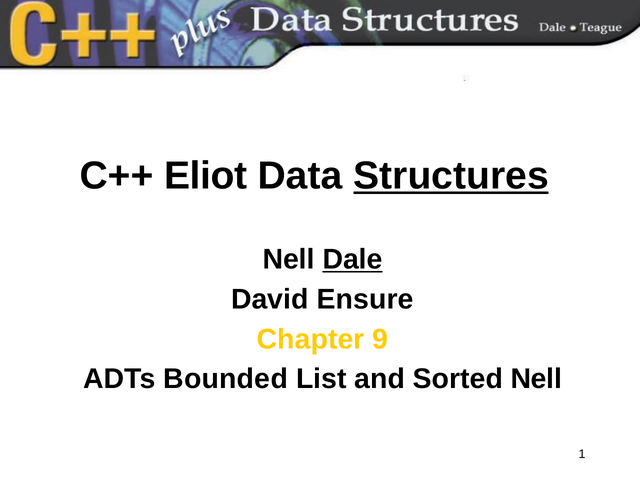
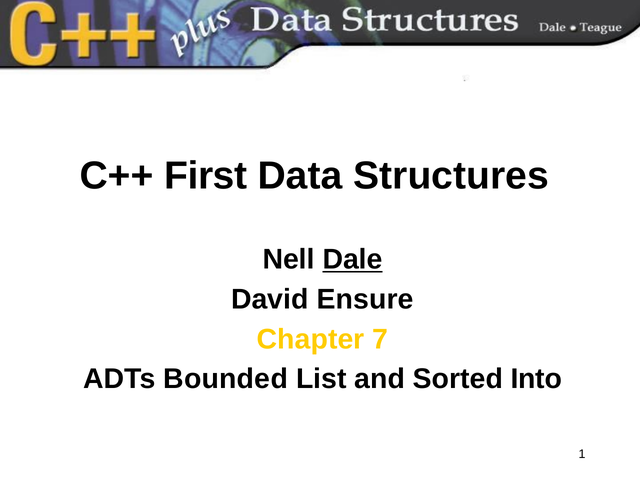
Eliot: Eliot -> First (206, 176)
Structures underline: present -> none (451, 176)
9: 9 -> 7 (380, 339)
Sorted Nell: Nell -> Into (536, 379)
